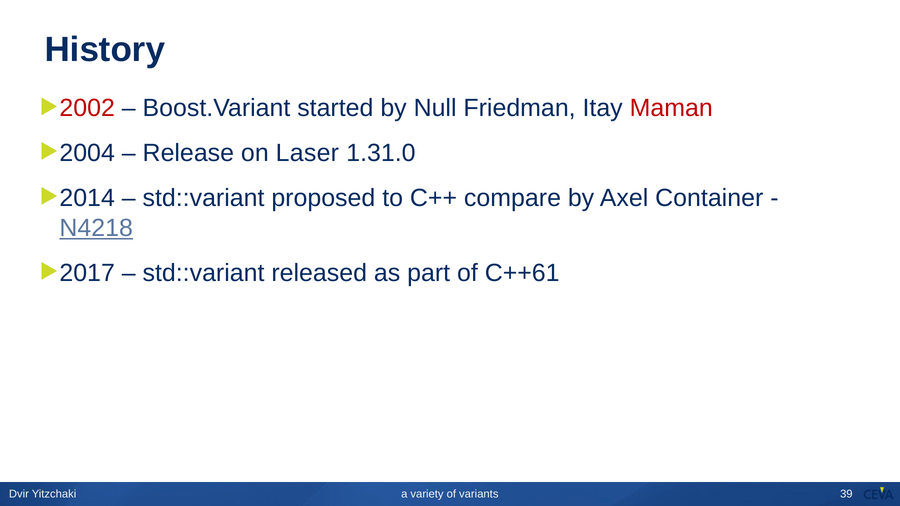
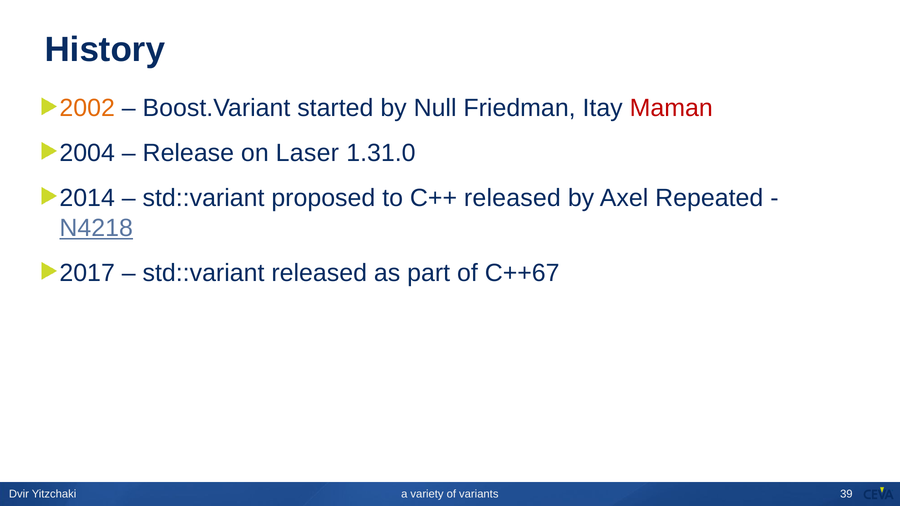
2002 colour: red -> orange (87, 108)
C++ compare: compare -> released (512, 198)
Container: Container -> Repeated (709, 198)
C++61: C++61 -> C++67 (522, 273)
